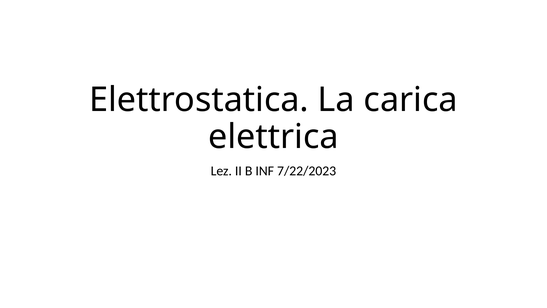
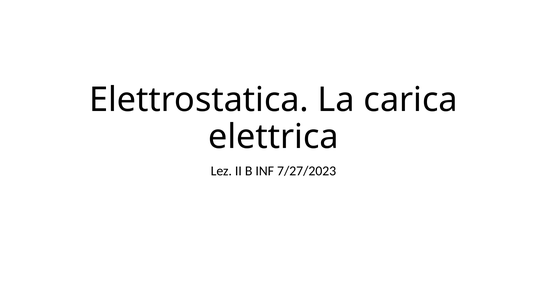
7/22/2023: 7/22/2023 -> 7/27/2023 (307, 171)
